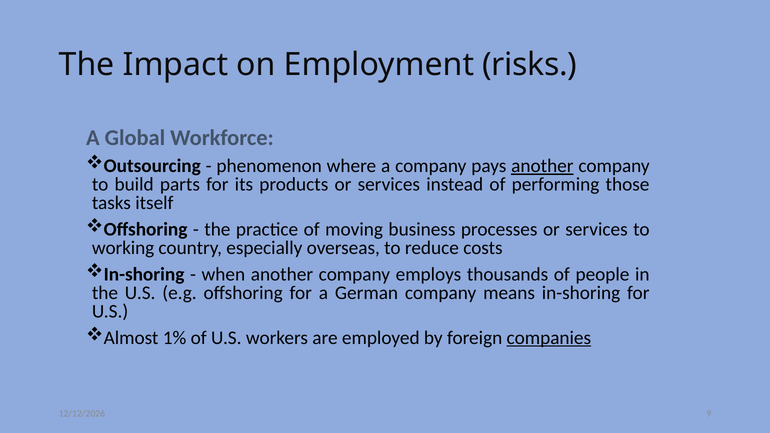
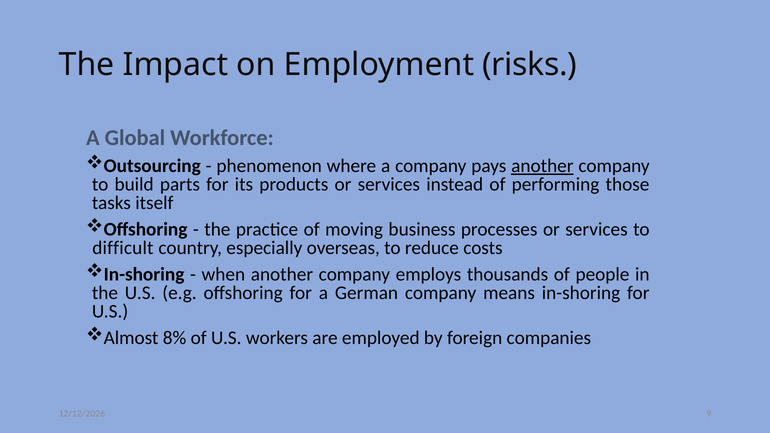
working: working -> difficult (123, 248)
1%: 1% -> 8% (175, 338)
companies underline: present -> none (549, 338)
